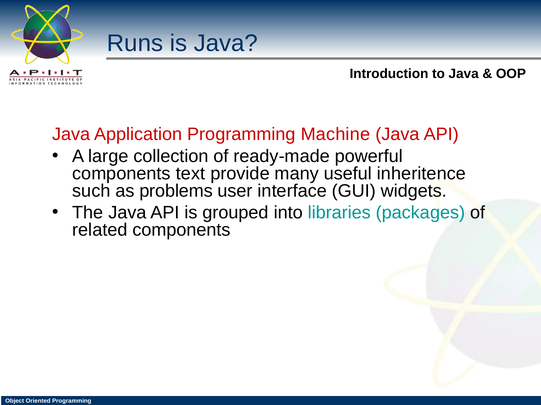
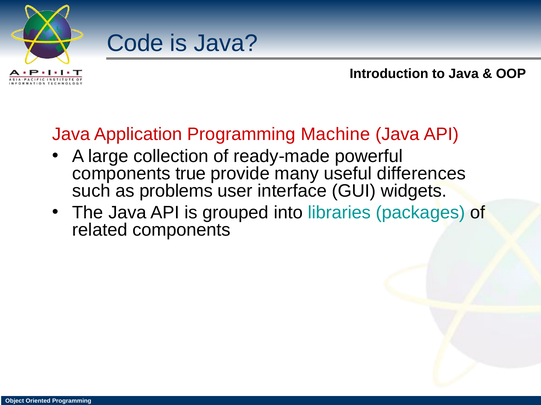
Runs: Runs -> Code (135, 43)
text: text -> true (191, 174)
inheritence: inheritence -> differences (421, 174)
